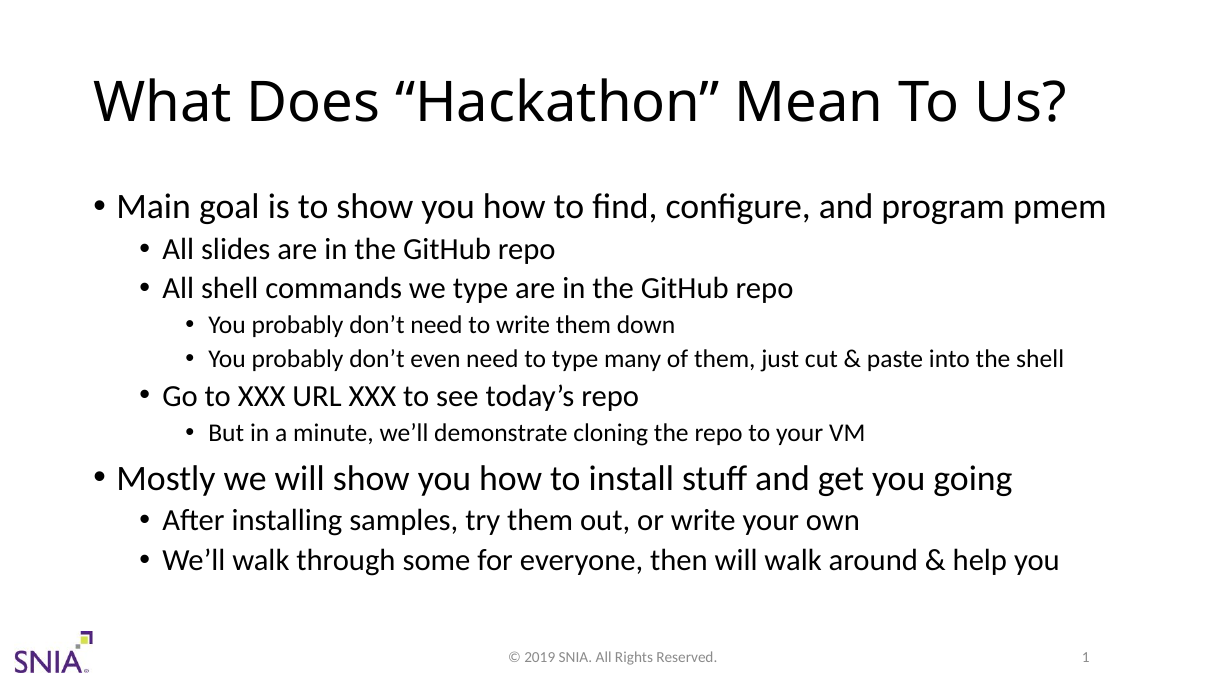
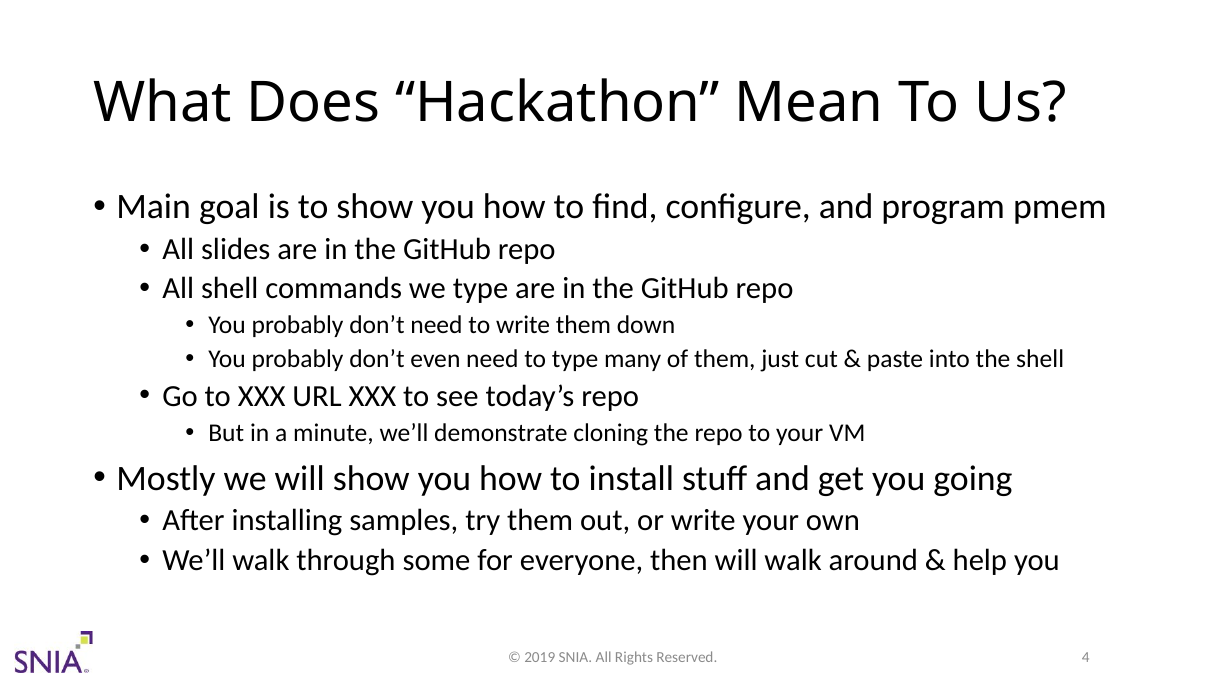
1: 1 -> 4 (1086, 658)
